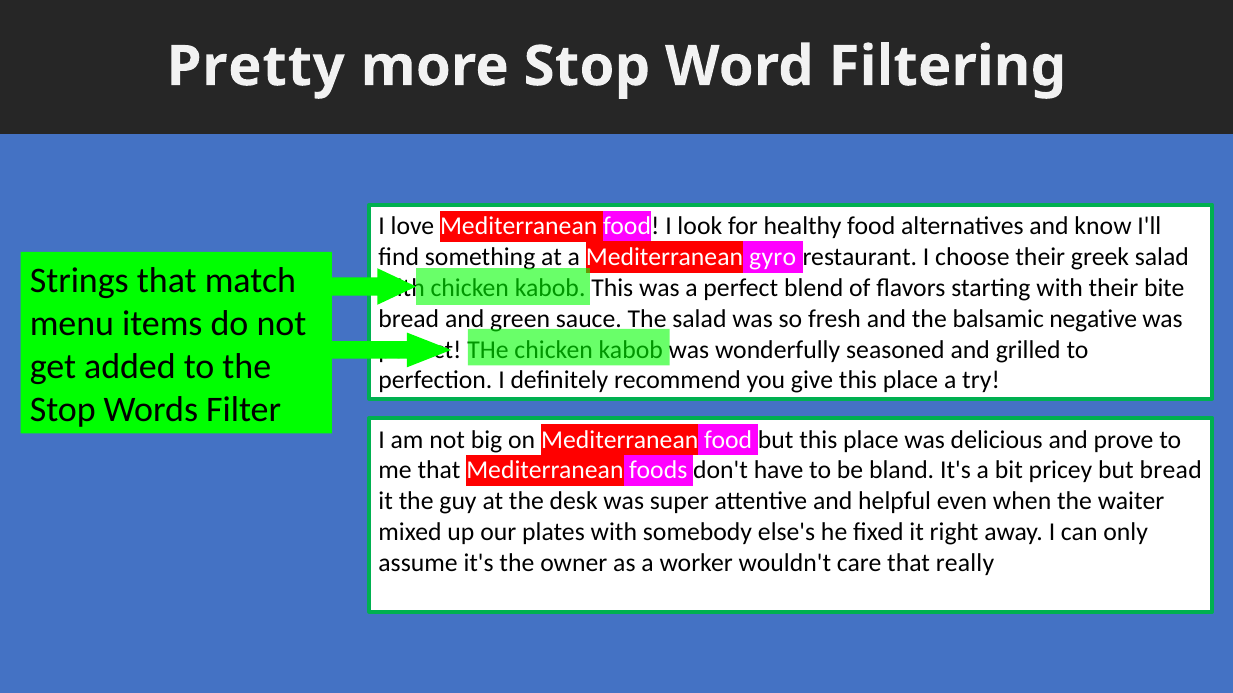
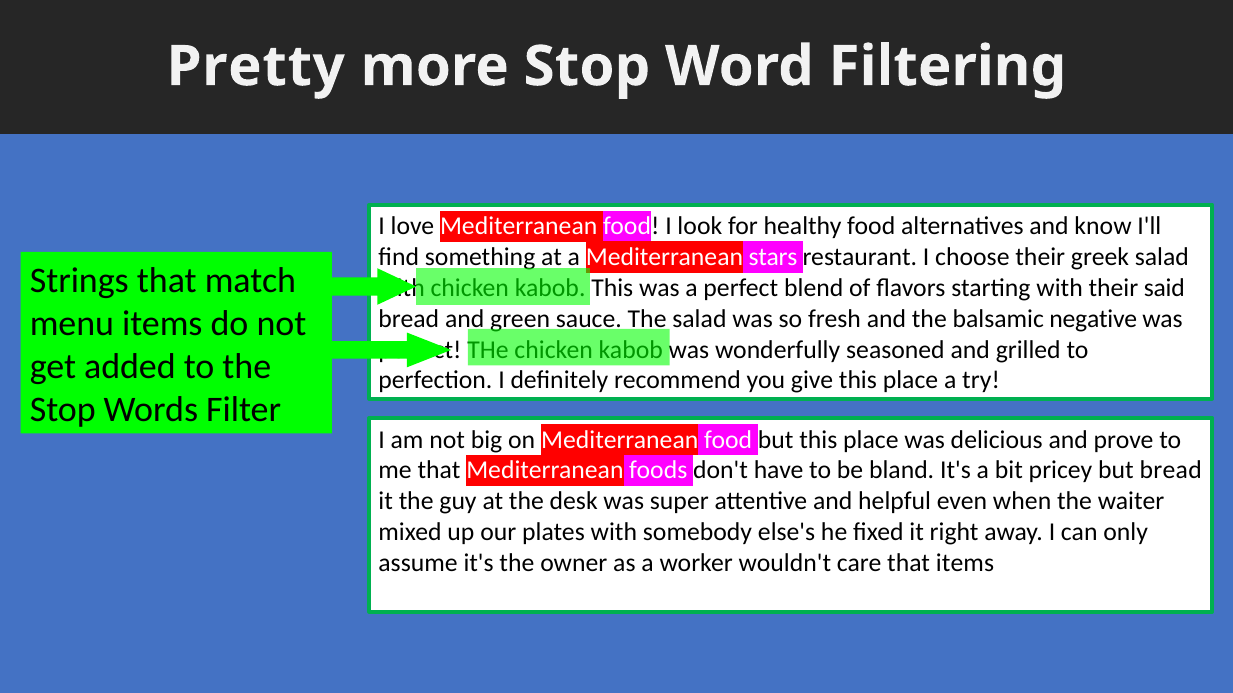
gyro: gyro -> stars (773, 257)
bite: bite -> said (1164, 288)
that really: really -> items (965, 563)
